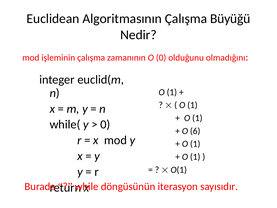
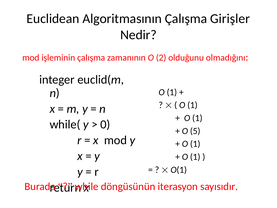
Büyüğü: Büyüğü -> Girişler (230, 19)
O 0: 0 -> 2 (161, 58)
6: 6 -> 5 (195, 131)
